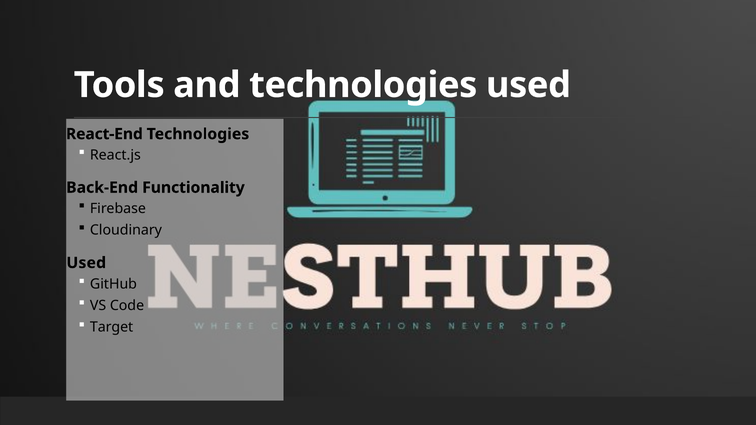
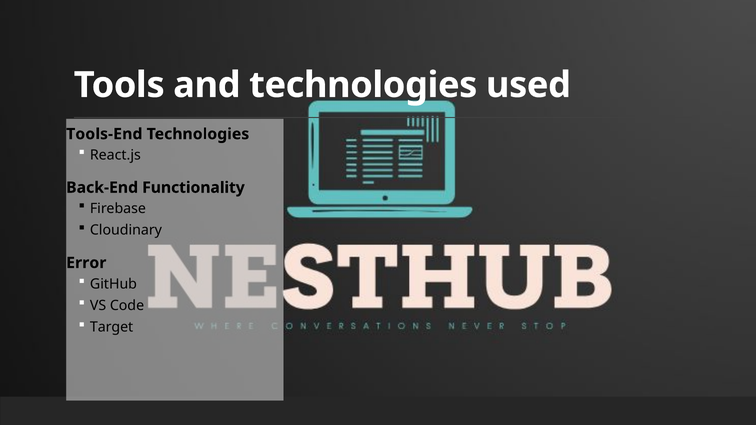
React-End: React-End -> Tools-End (104, 134)
Used: Used -> Error (86, 263)
